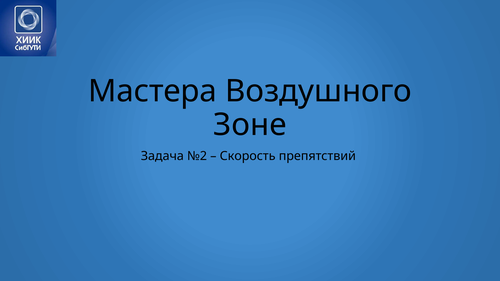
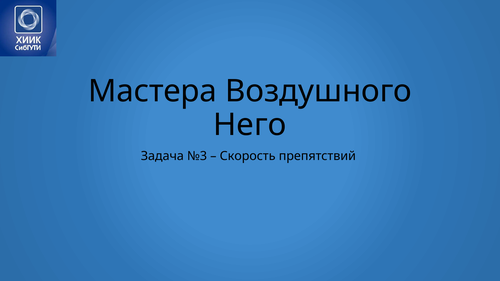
Зоне: Зоне -> Него (250, 125)
№2: №2 -> №3 (197, 156)
